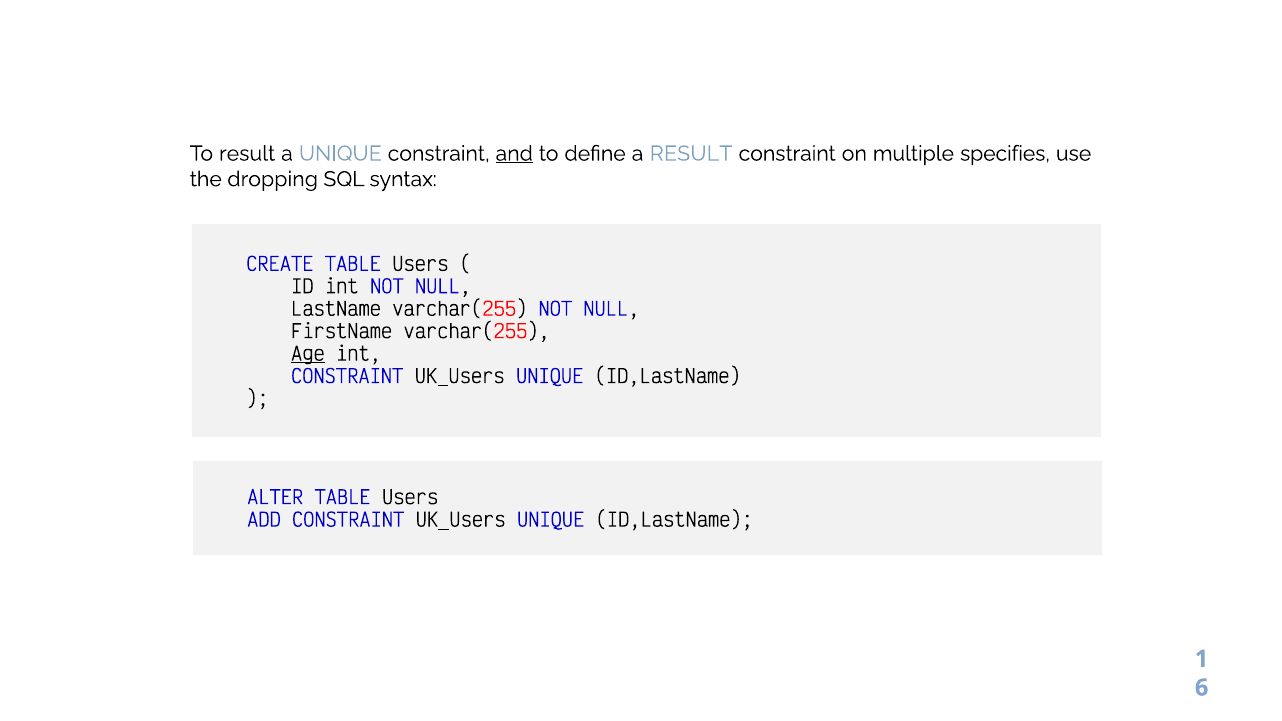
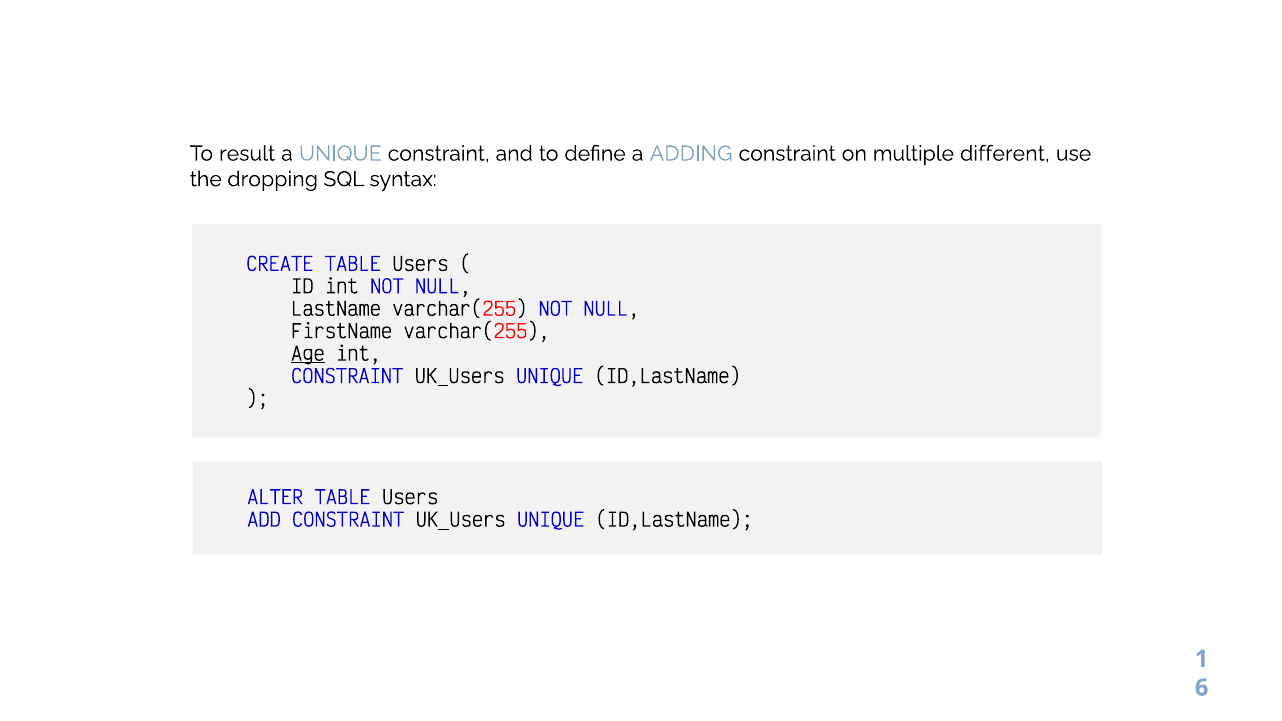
and underline: present -> none (514, 154)
a RESULT: RESULT -> ADDING (691, 154)
specifies: specifies -> different (1005, 154)
